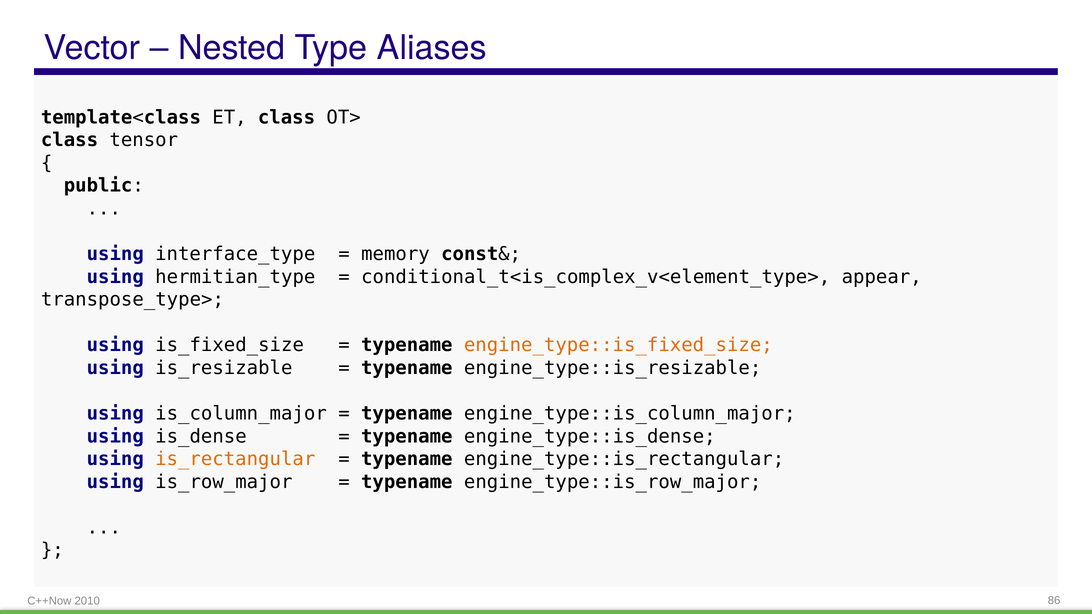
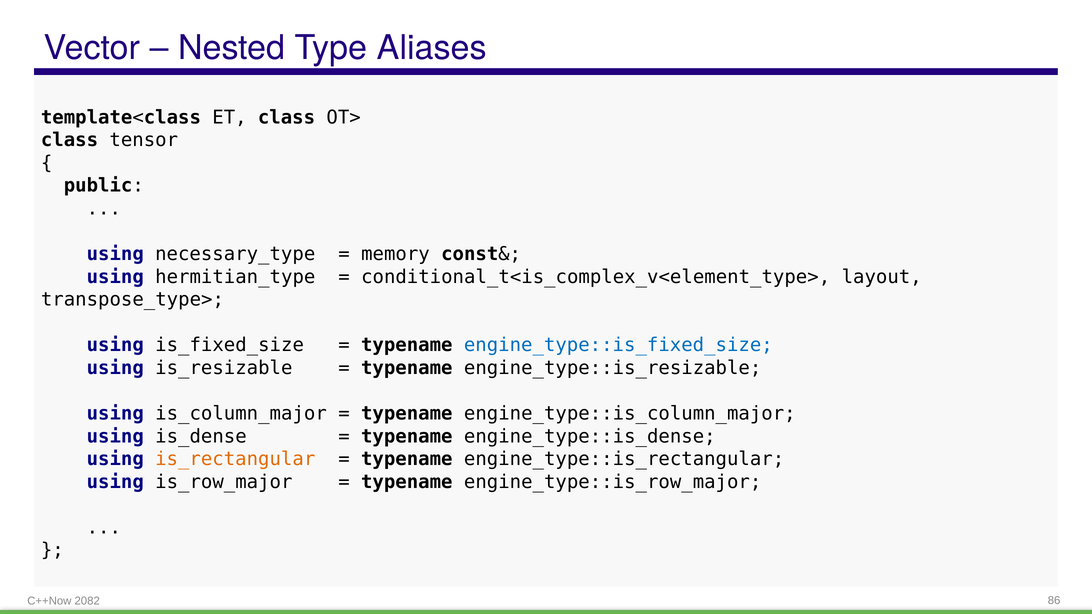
interface_type: interface_type -> necessary_type (235, 254)
appear: appear -> layout (882, 277)
engine_type::is_fixed_size colour: orange -> blue (618, 345)
2010: 2010 -> 2082 (87, 601)
